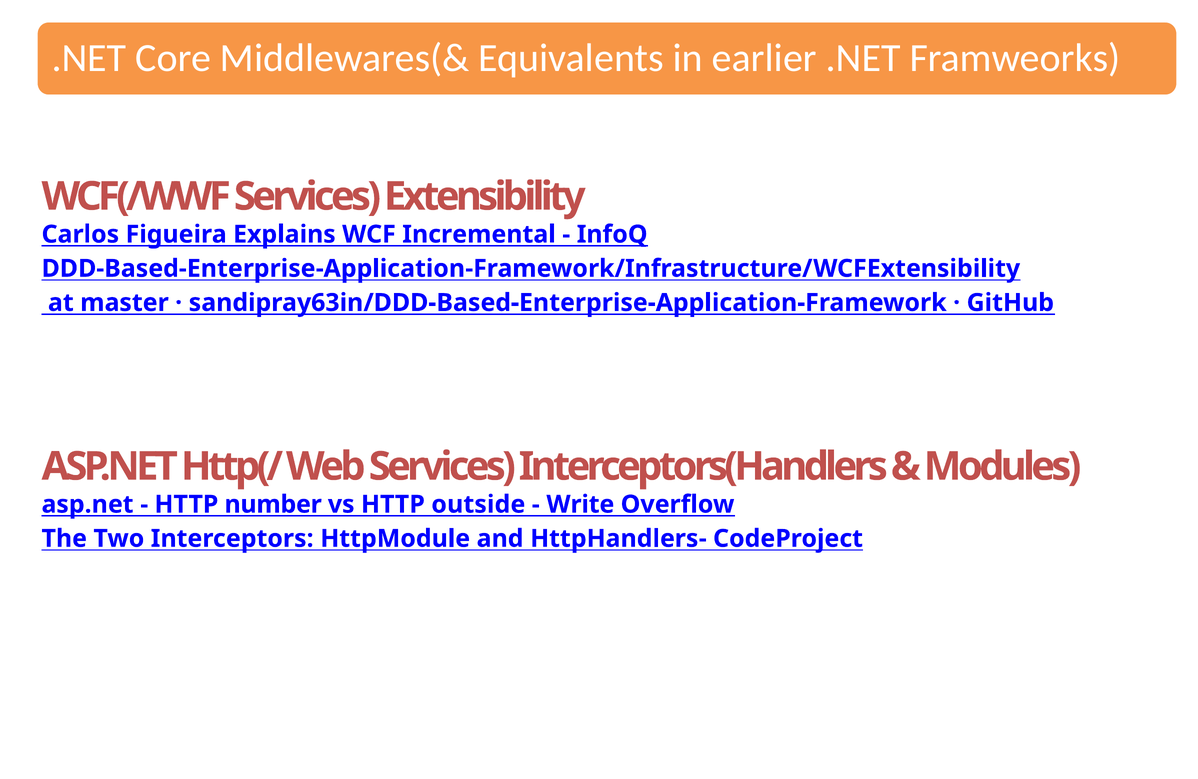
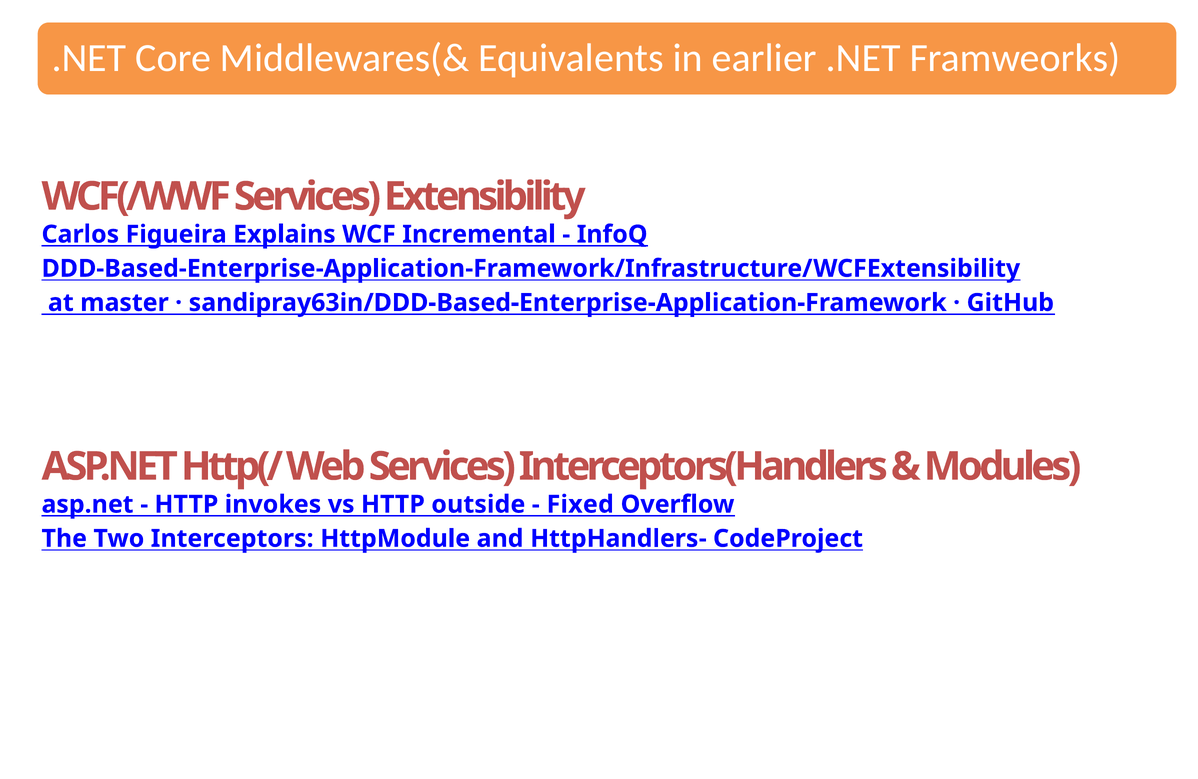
number: number -> invokes (273, 504)
Write: Write -> Fixed (580, 504)
